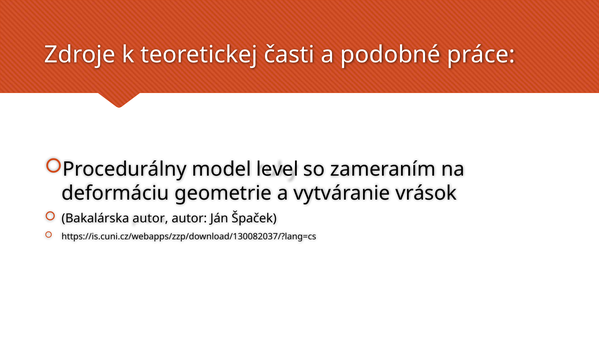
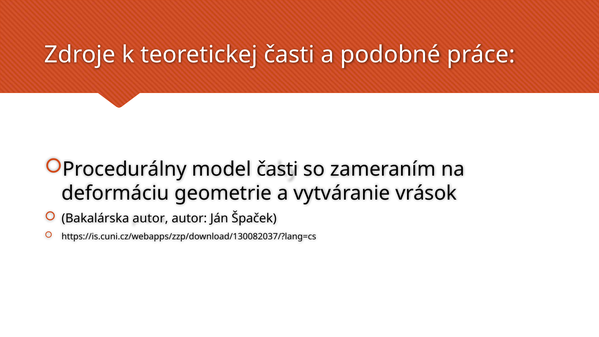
model level: level -> časti (277, 169)
